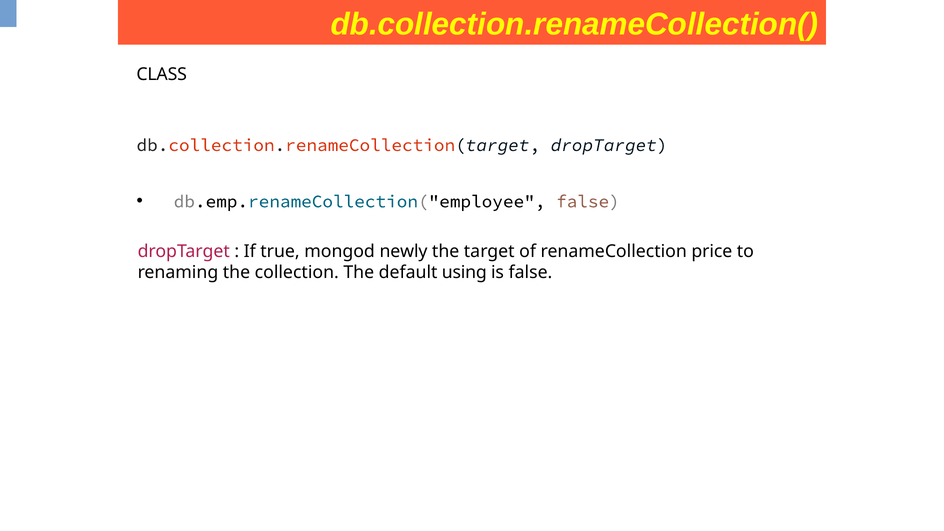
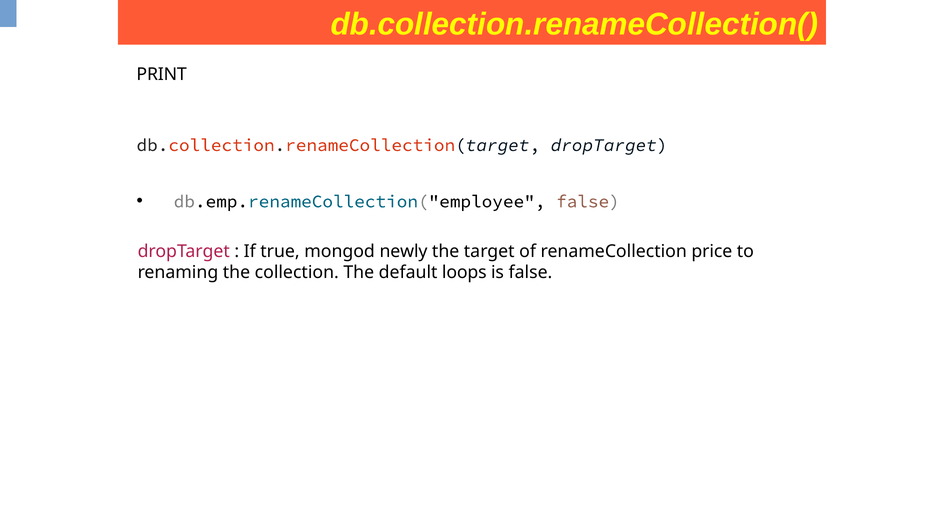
CLASS: CLASS -> PRINT (162, 74)
using: using -> loops (464, 273)
